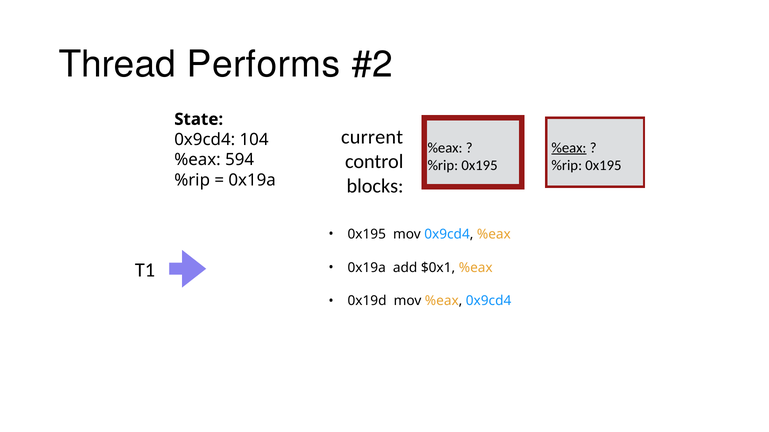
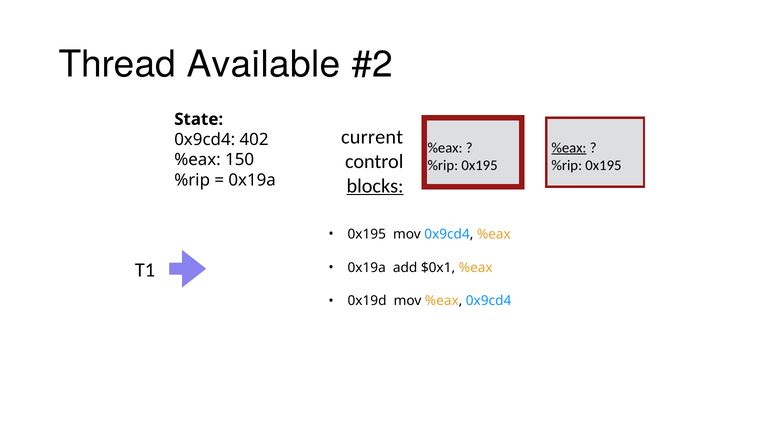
Performs: Performs -> Available (264, 65)
104: 104 -> 402 (254, 140)
594: 594 -> 150 (240, 160)
blocks underline: none -> present (375, 186)
